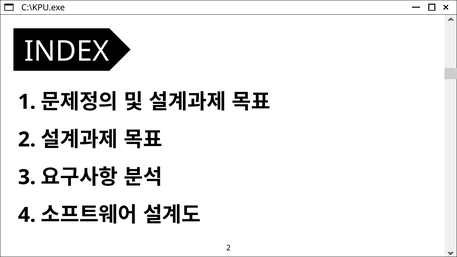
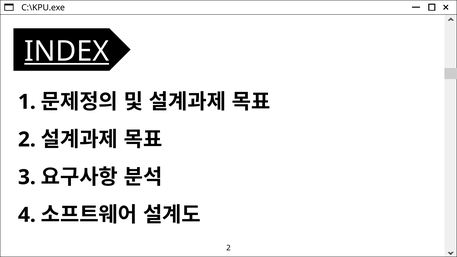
INDEX underline: none -> present (67, 52)
